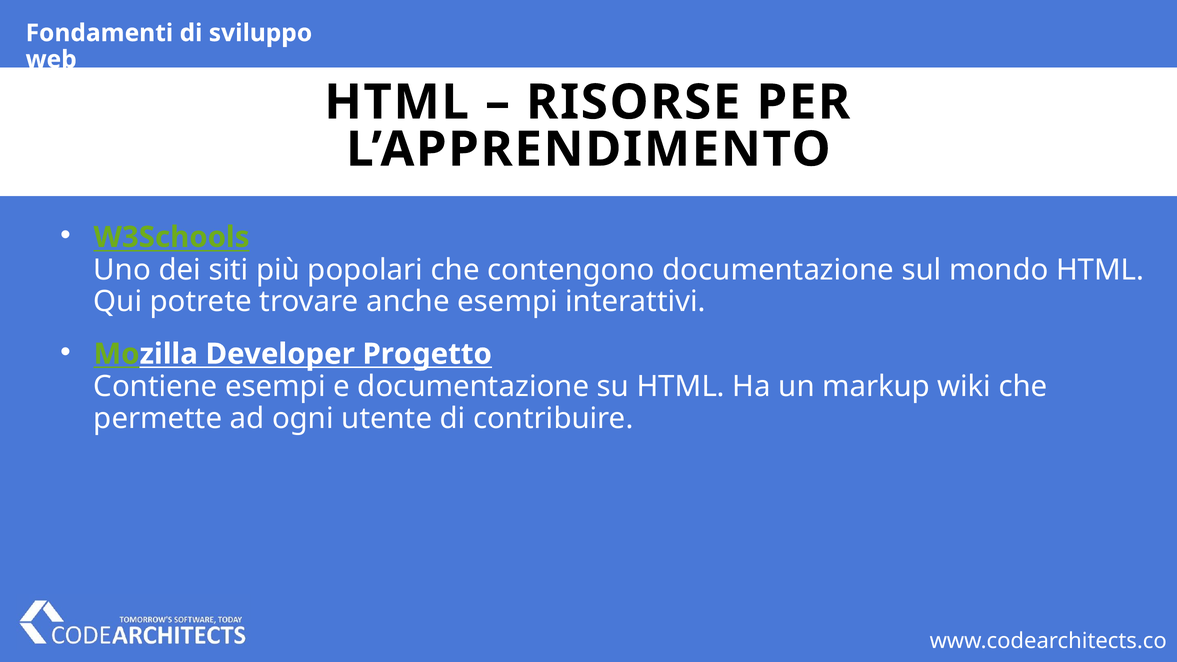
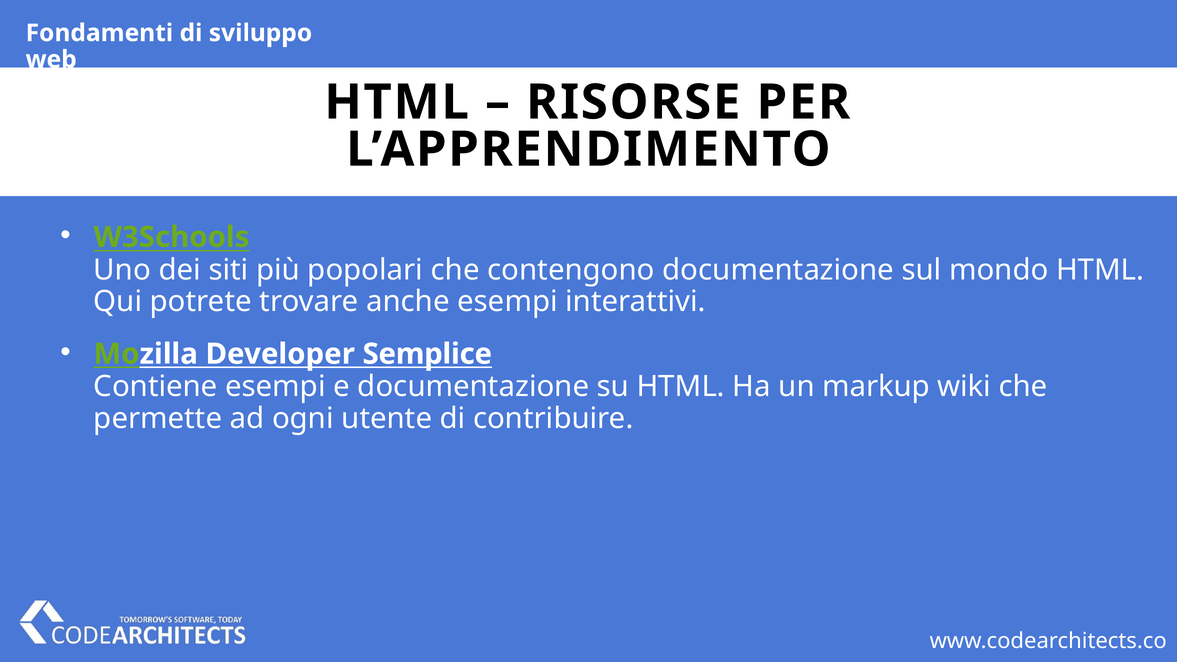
Progetto: Progetto -> Semplice (427, 354)
